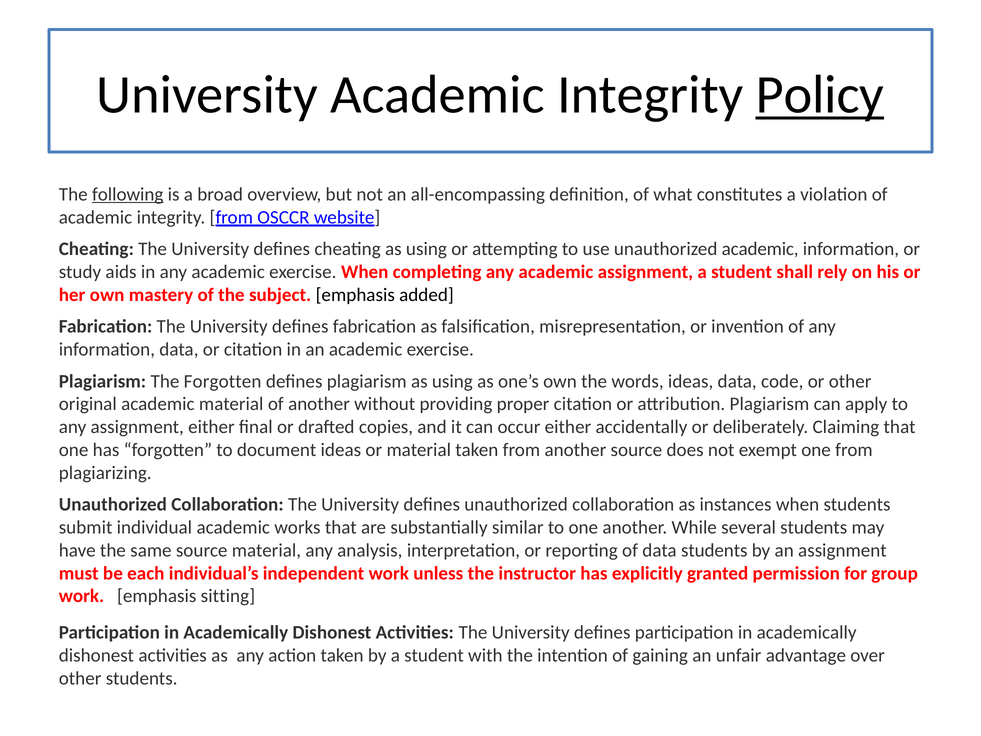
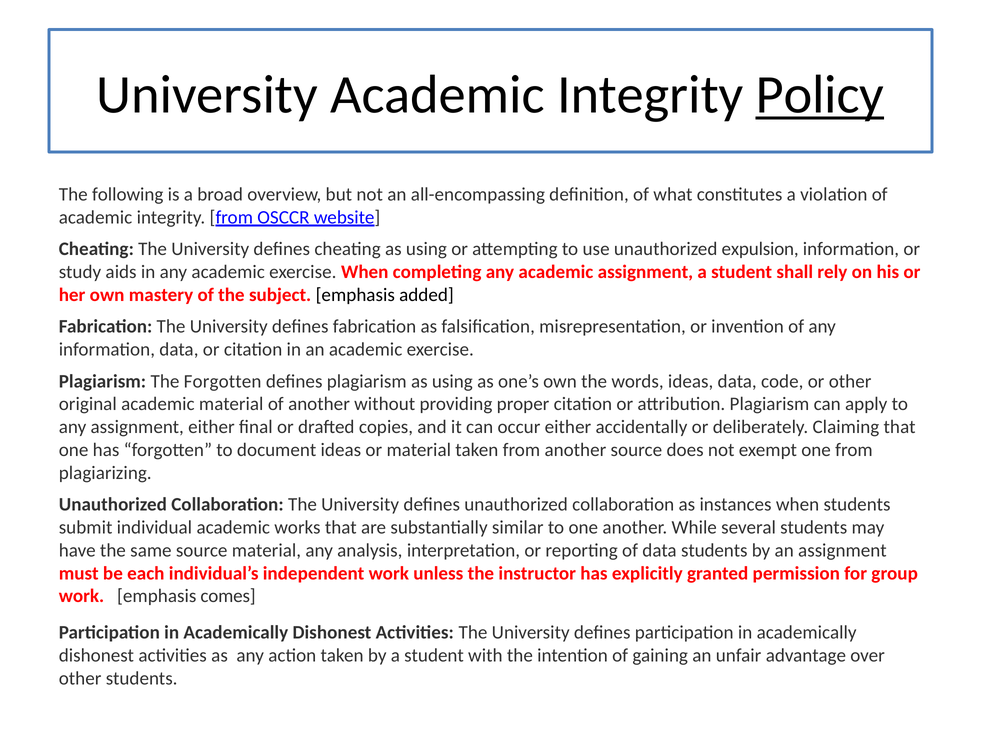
following underline: present -> none (128, 194)
unauthorized academic: academic -> expulsion (760, 249)
sitting: sitting -> comes (228, 596)
